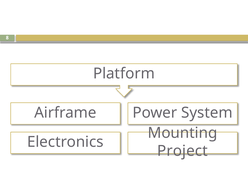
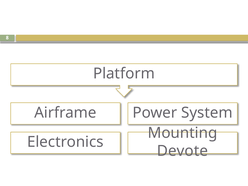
Project: Project -> Devote (182, 151)
